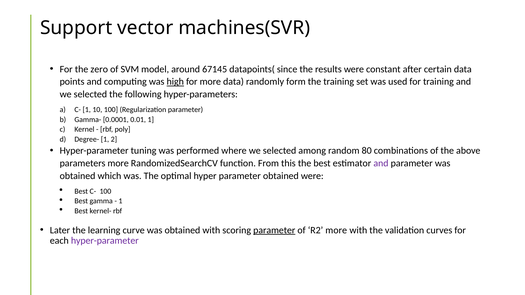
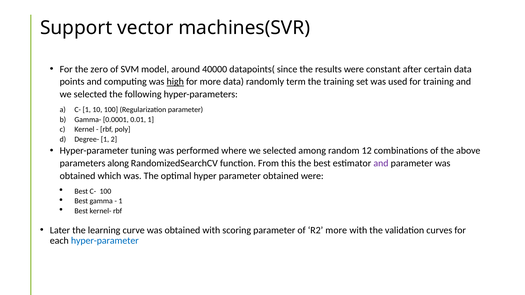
67145: 67145 -> 40000 (215, 69)
form: form -> term (296, 82)
80: 80 -> 12 (367, 151)
parameters more: more -> along (118, 163)
parameter underline: present -> none (274, 230)
hyper-parameter colour: purple -> blue (105, 241)
